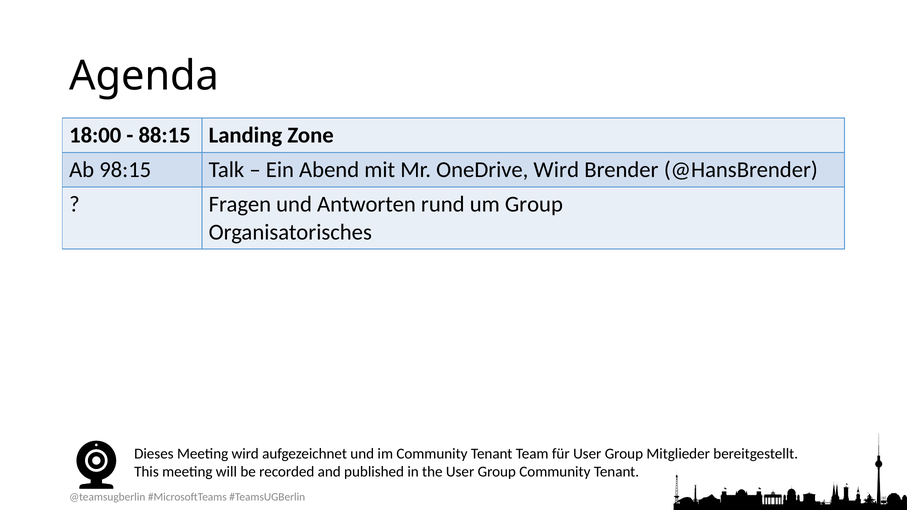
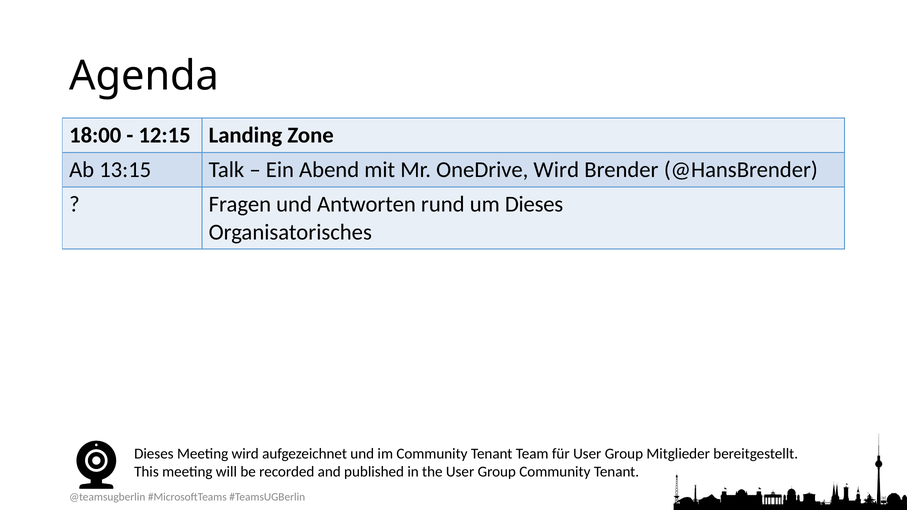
88:15: 88:15 -> 12:15 (165, 135)
98:15: 98:15 -> 13:15 (125, 170)
um Group: Group -> Dieses (534, 204)
